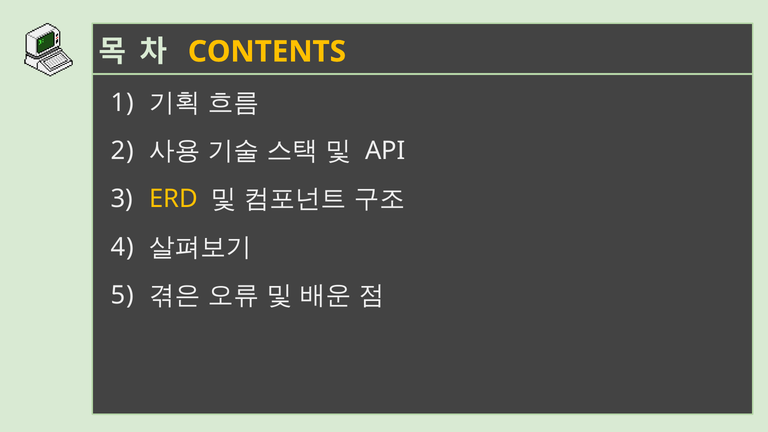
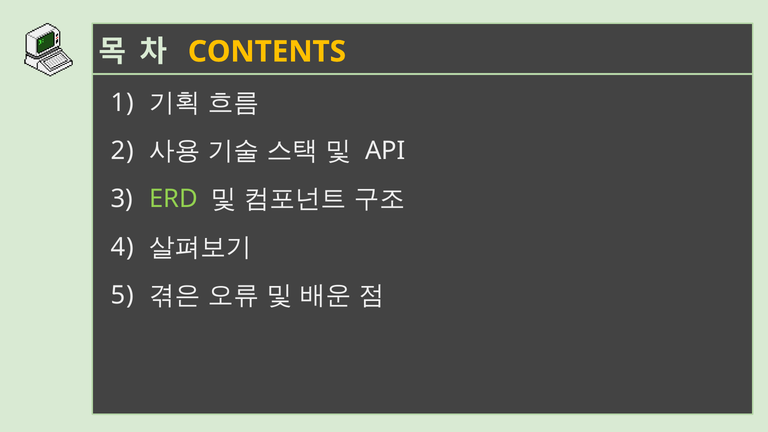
ERD colour: yellow -> light green (174, 199)
